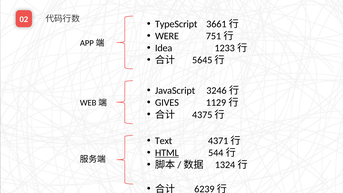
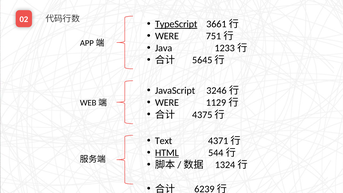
TypeScript underline: none -> present (176, 24)
Idea: Idea -> Java (164, 48)
GIVES: GIVES -> WERE (167, 103)
